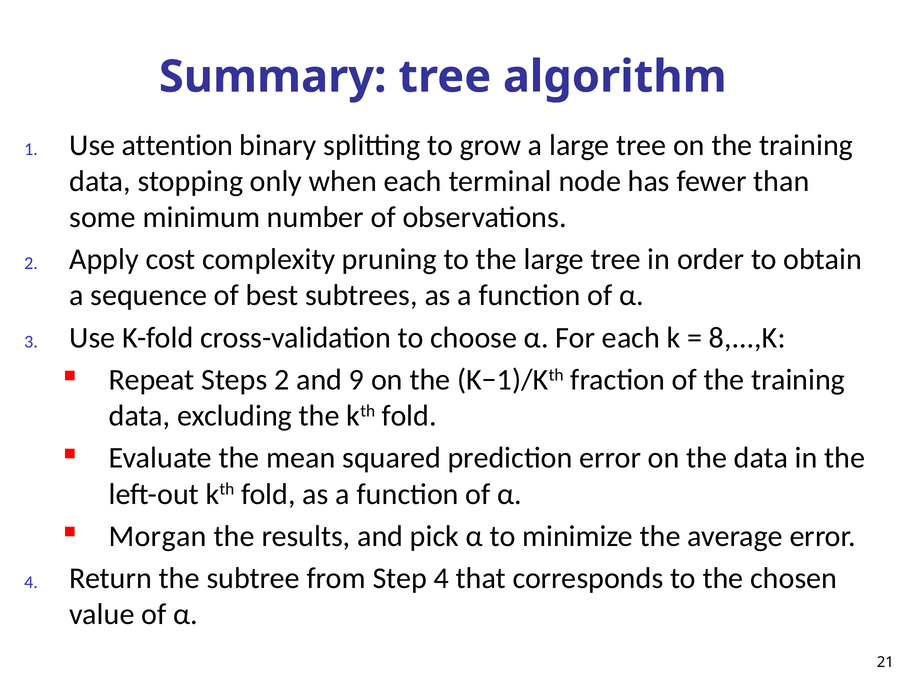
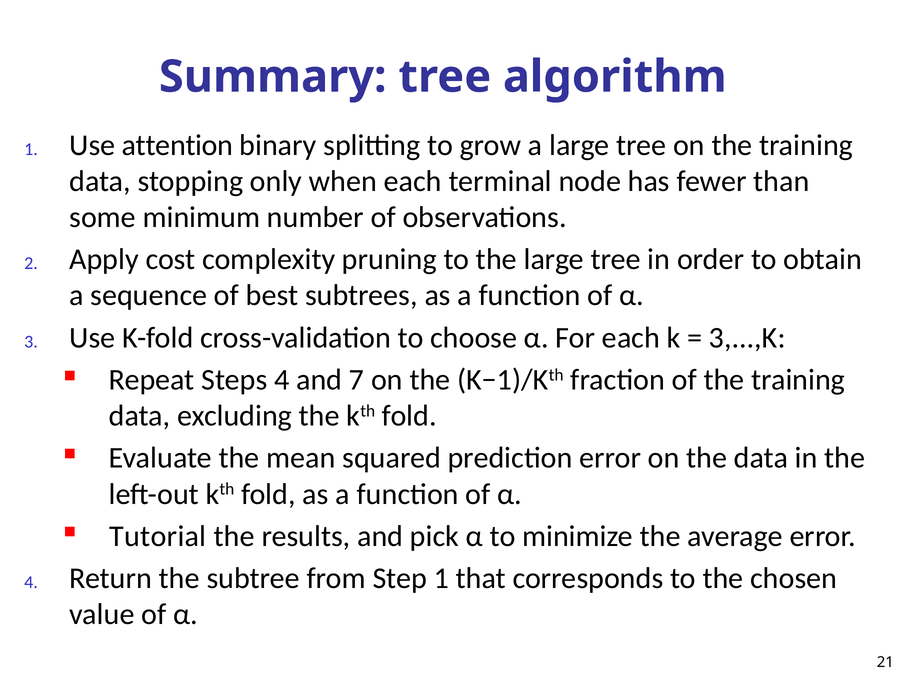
8,...,K: 8,...,K -> 3,...,K (747, 338)
Steps 2: 2 -> 4 (282, 380)
9: 9 -> 7 (357, 380)
Morgan: Morgan -> Tutorial (158, 536)
Step 4: 4 -> 1 (441, 579)
